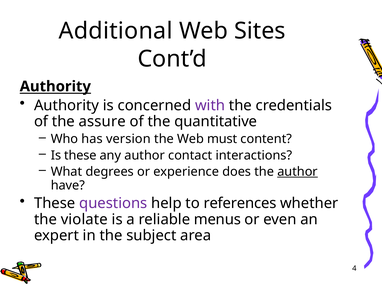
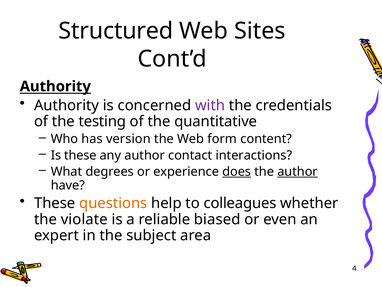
Additional: Additional -> Structured (116, 31)
assure: assure -> testing (102, 121)
must: must -> form (222, 139)
does underline: none -> present (237, 171)
questions colour: purple -> orange (113, 203)
references: references -> colleagues (240, 203)
menus: menus -> biased (217, 219)
